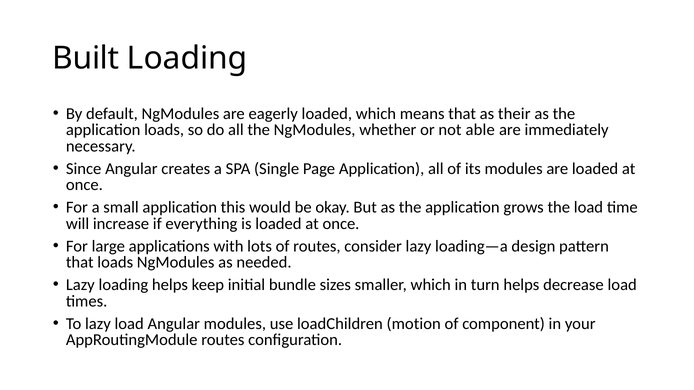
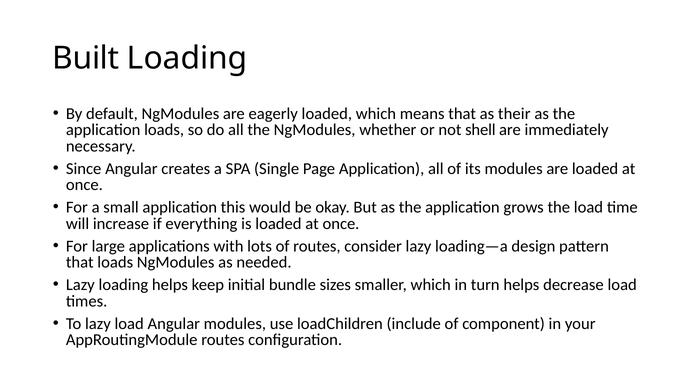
able: able -> shell (480, 130)
motion: motion -> include (414, 324)
